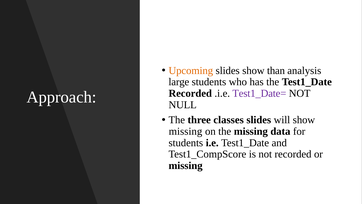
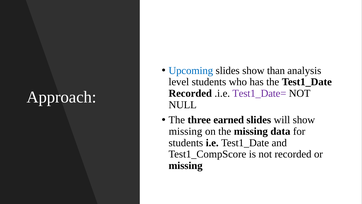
Upcoming colour: orange -> blue (191, 70)
large: large -> level (179, 82)
classes: classes -> earned (229, 120)
